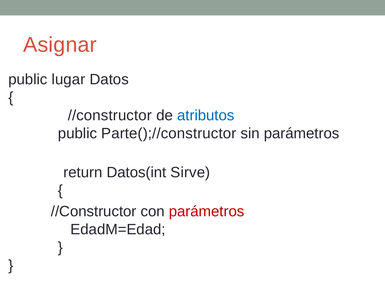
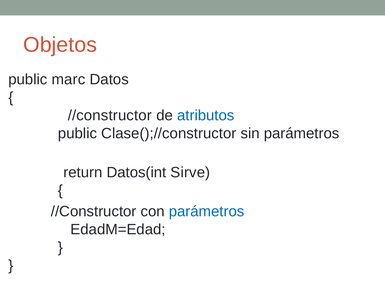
Asignar: Asignar -> Objetos (60, 45)
lugar: lugar -> marc (68, 79)
Parte();//constructor: Parte();//constructor -> Clase();//constructor (169, 133)
parámetros colour: red -> blue (207, 211)
